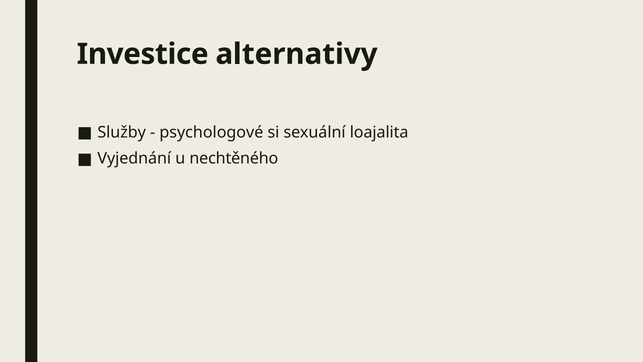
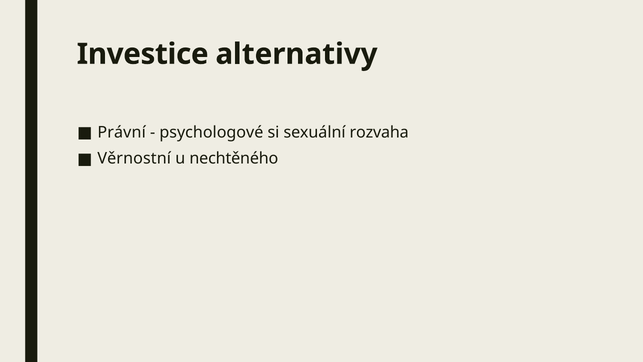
Služby: Služby -> Právní (122, 132)
loajalita: loajalita -> rozvaha (379, 132)
Vyjednání: Vyjednání -> Věrnostní (134, 158)
